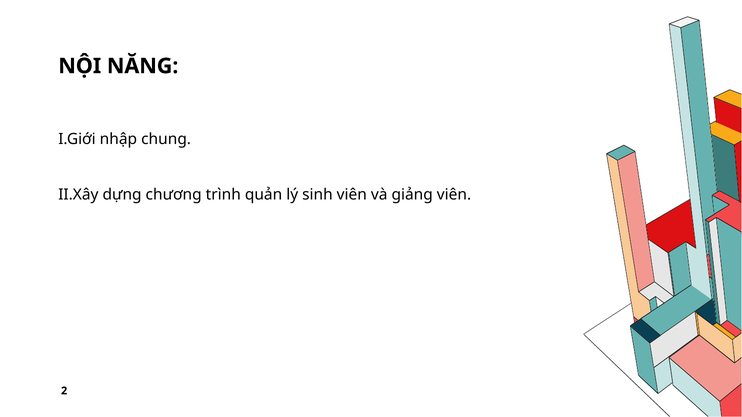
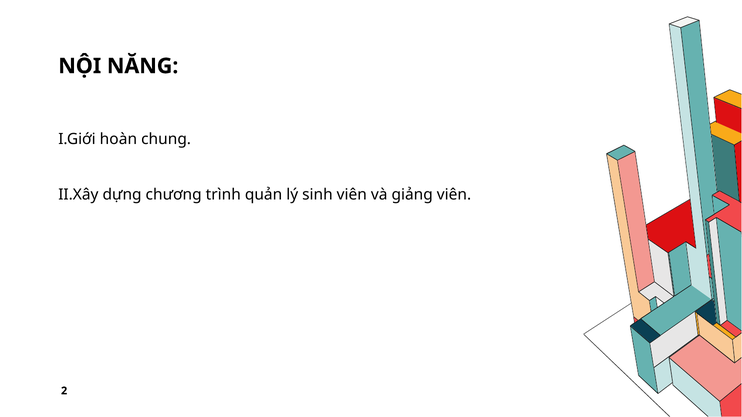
nhập: nhập -> hoàn (118, 139)
